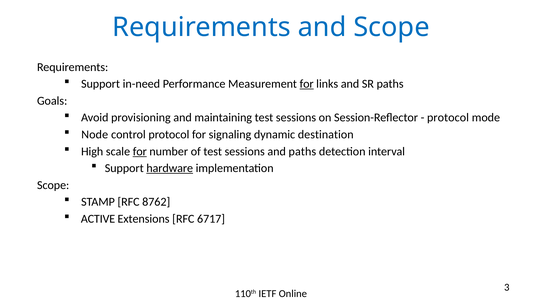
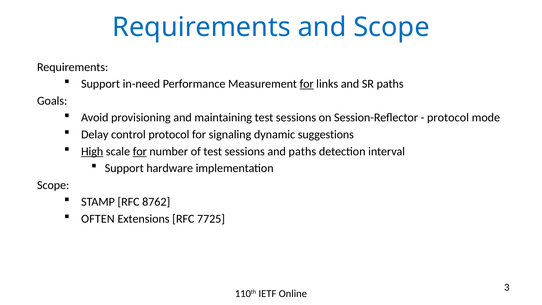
Node: Node -> Delay (95, 134)
destination: destination -> suggestions (326, 134)
High underline: none -> present (92, 151)
hardware underline: present -> none (170, 168)
ACTIVE: ACTIVE -> OFTEN (98, 219)
6717: 6717 -> 7725 (211, 219)
